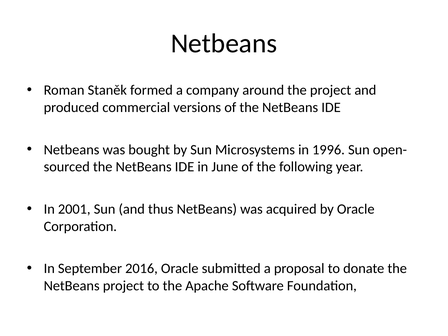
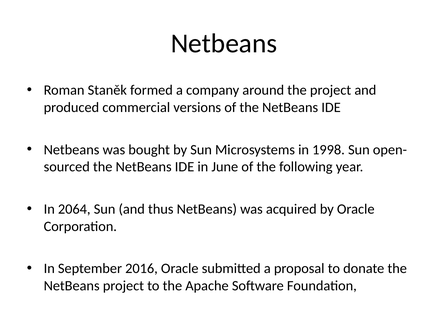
1996: 1996 -> 1998 (329, 150)
2001: 2001 -> 2064 (74, 209)
